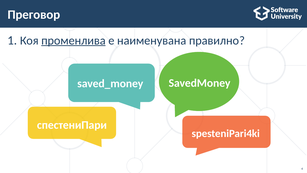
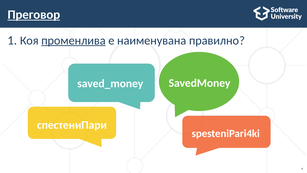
Преговор underline: none -> present (34, 15)
